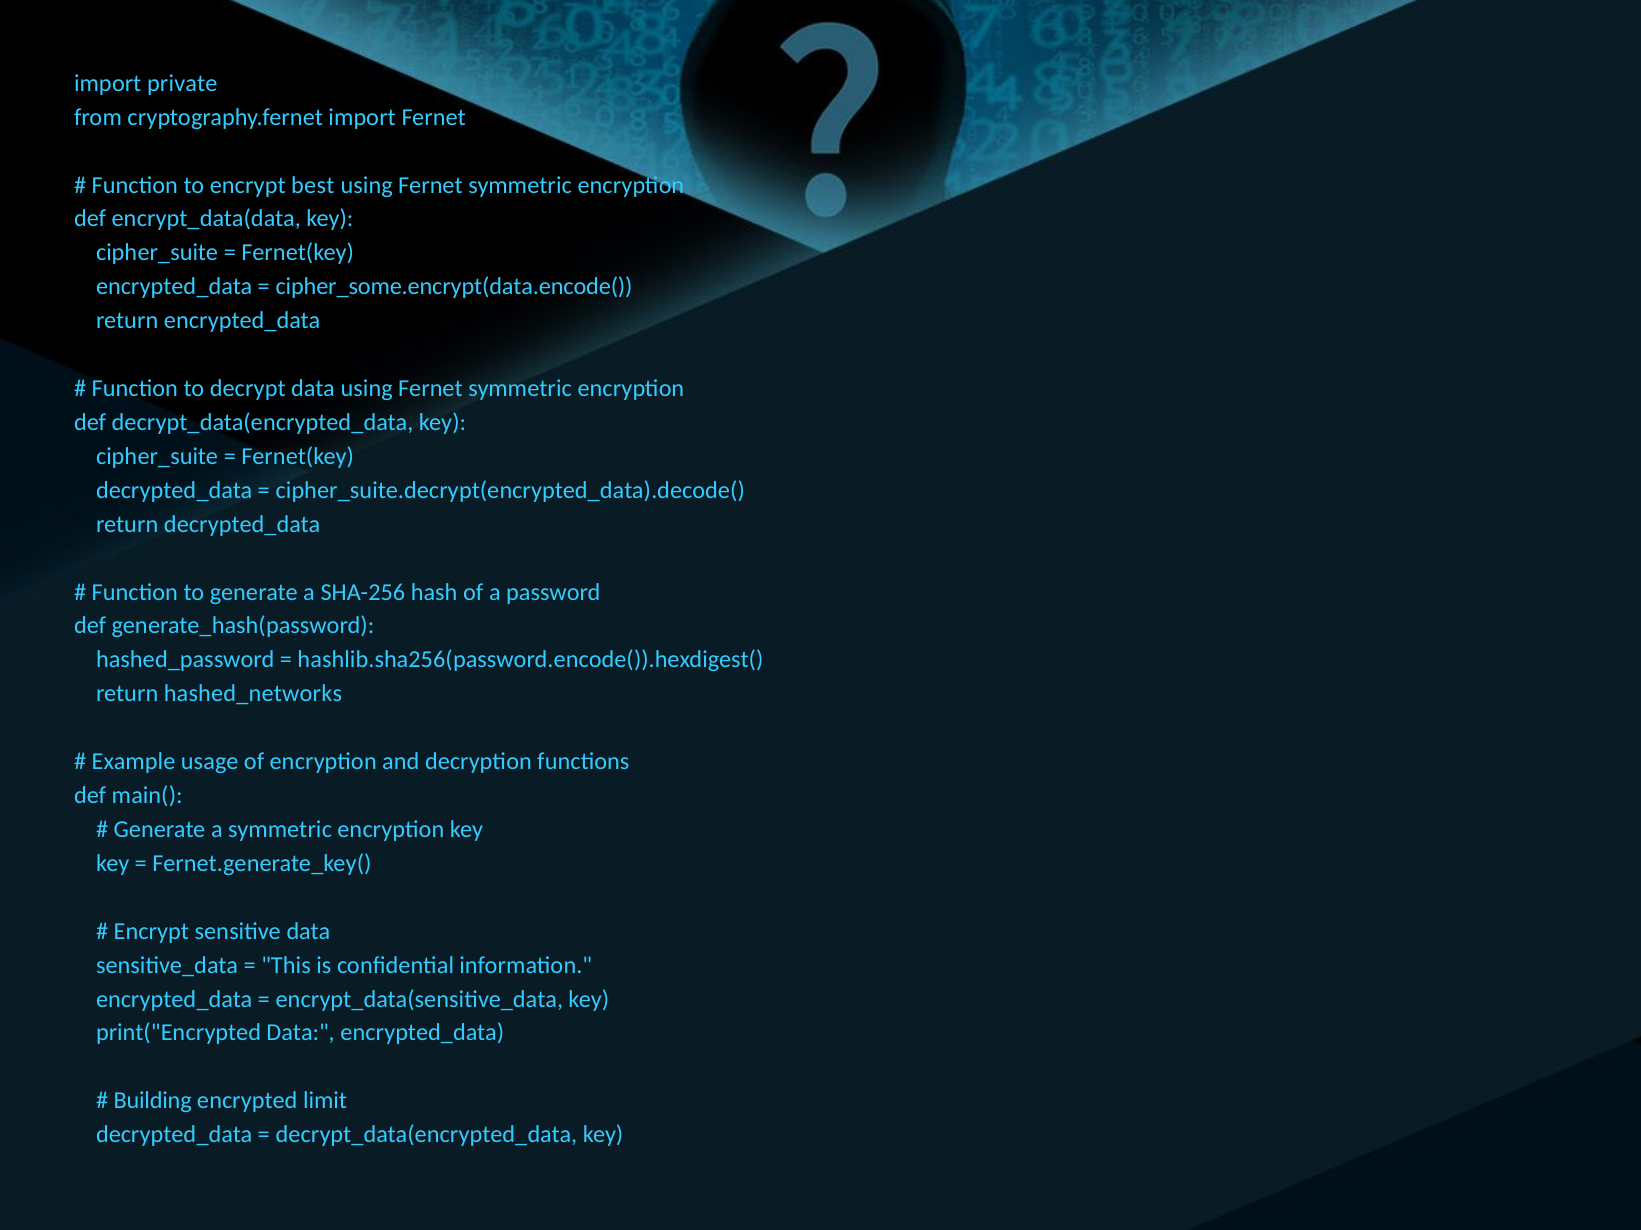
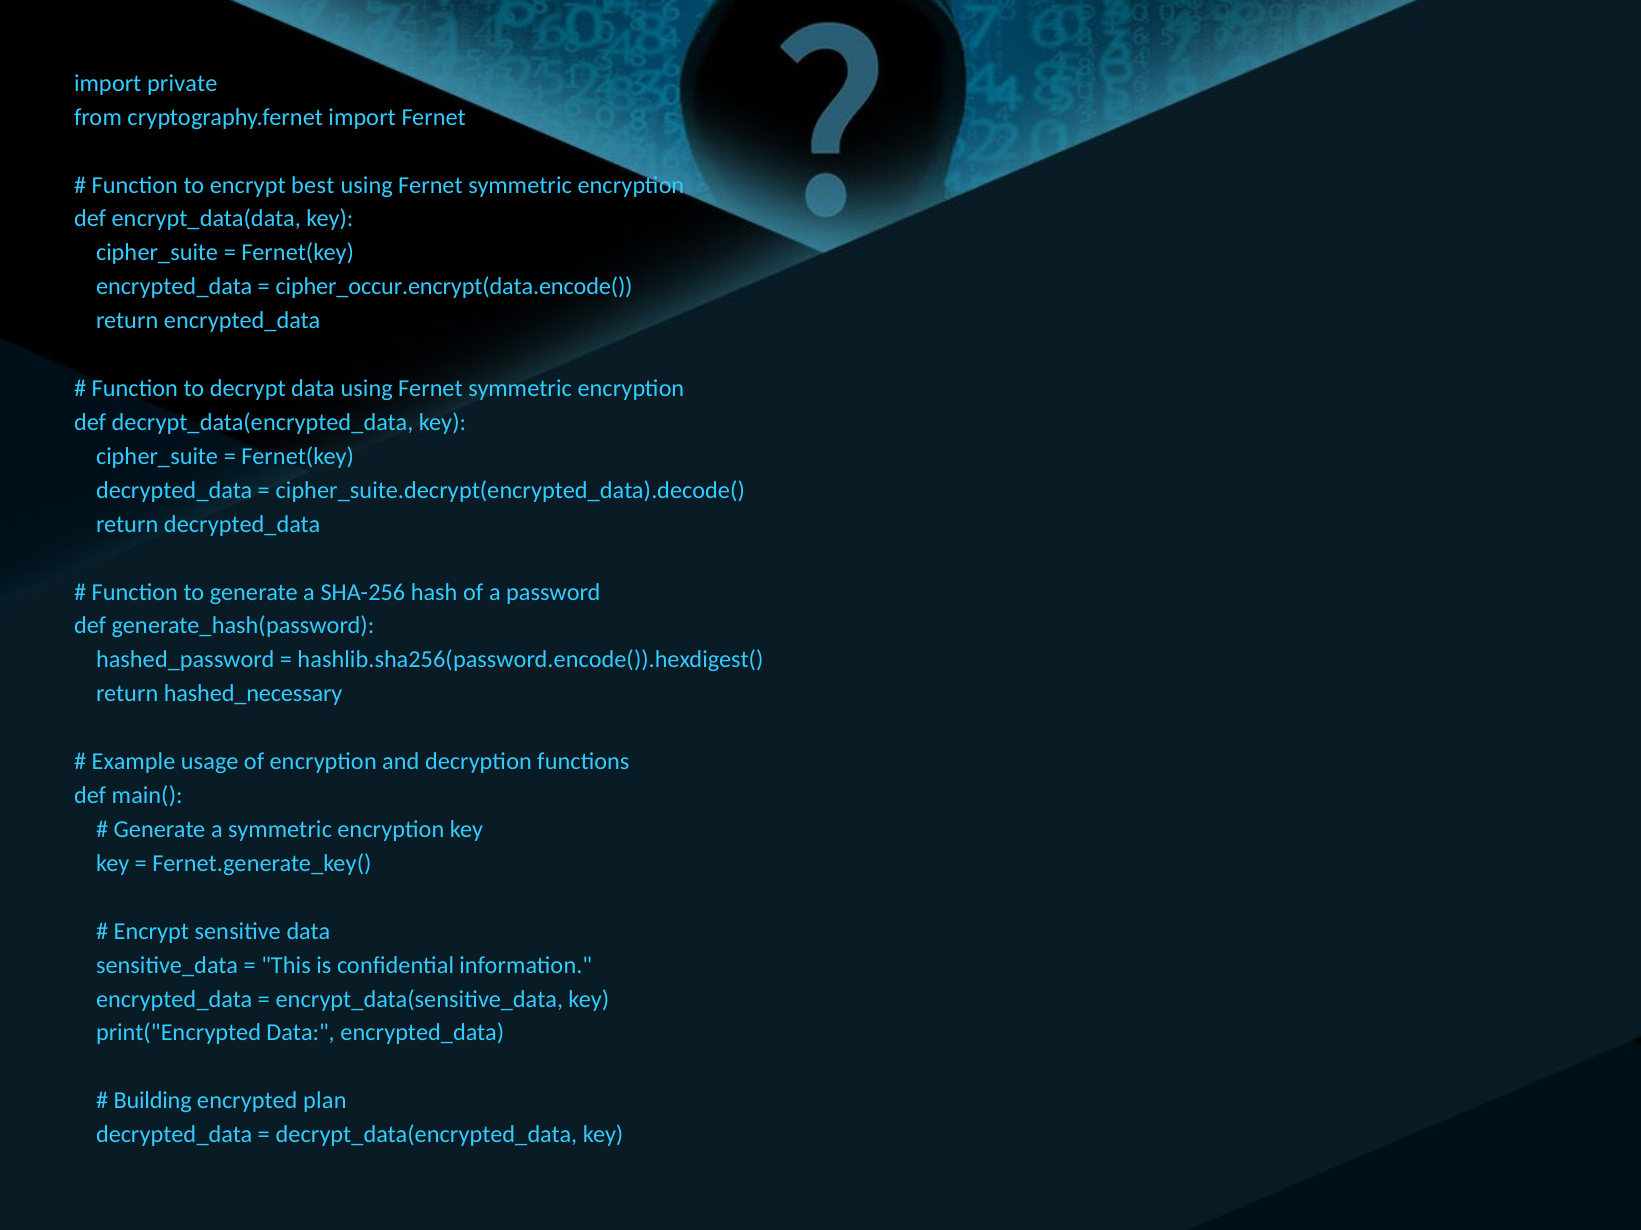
cipher_some.encrypt(data.encode(: cipher_some.encrypt(data.encode( -> cipher_occur.encrypt(data.encode( (454, 287)
hashed_networks: hashed_networks -> hashed_necessary (253, 694)
limit: limit -> plan (325, 1101)
